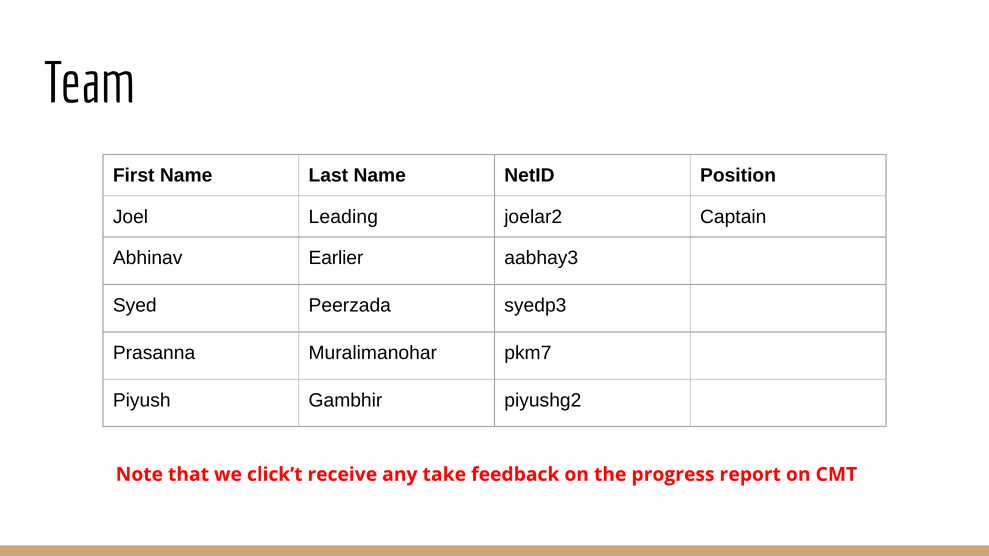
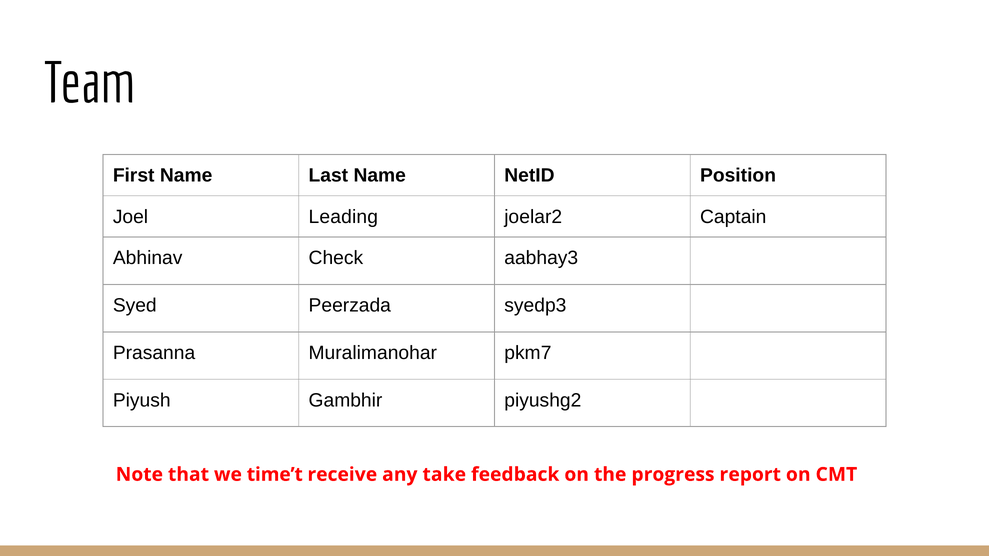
Earlier: Earlier -> Check (336, 258)
click’t: click’t -> time’t (275, 475)
